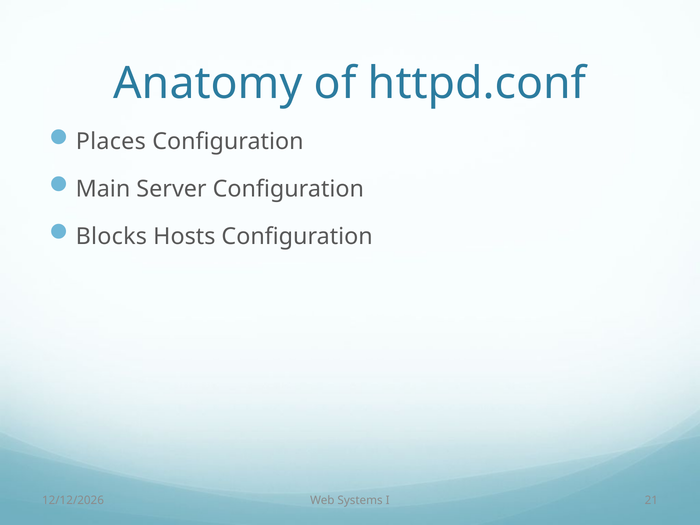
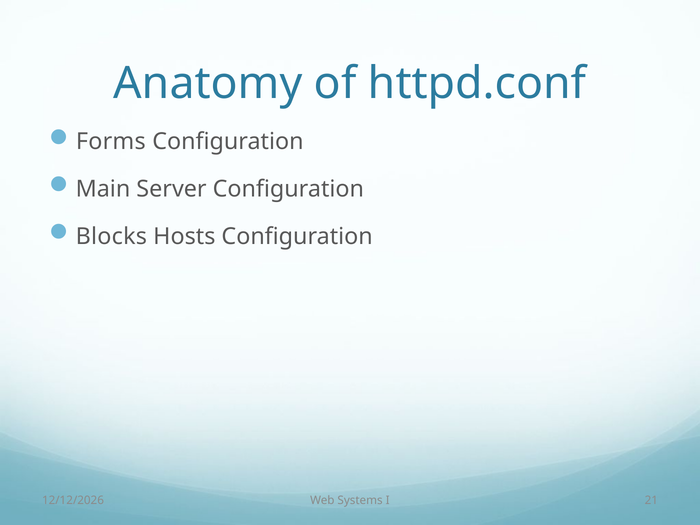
Places: Places -> Forms (111, 142)
